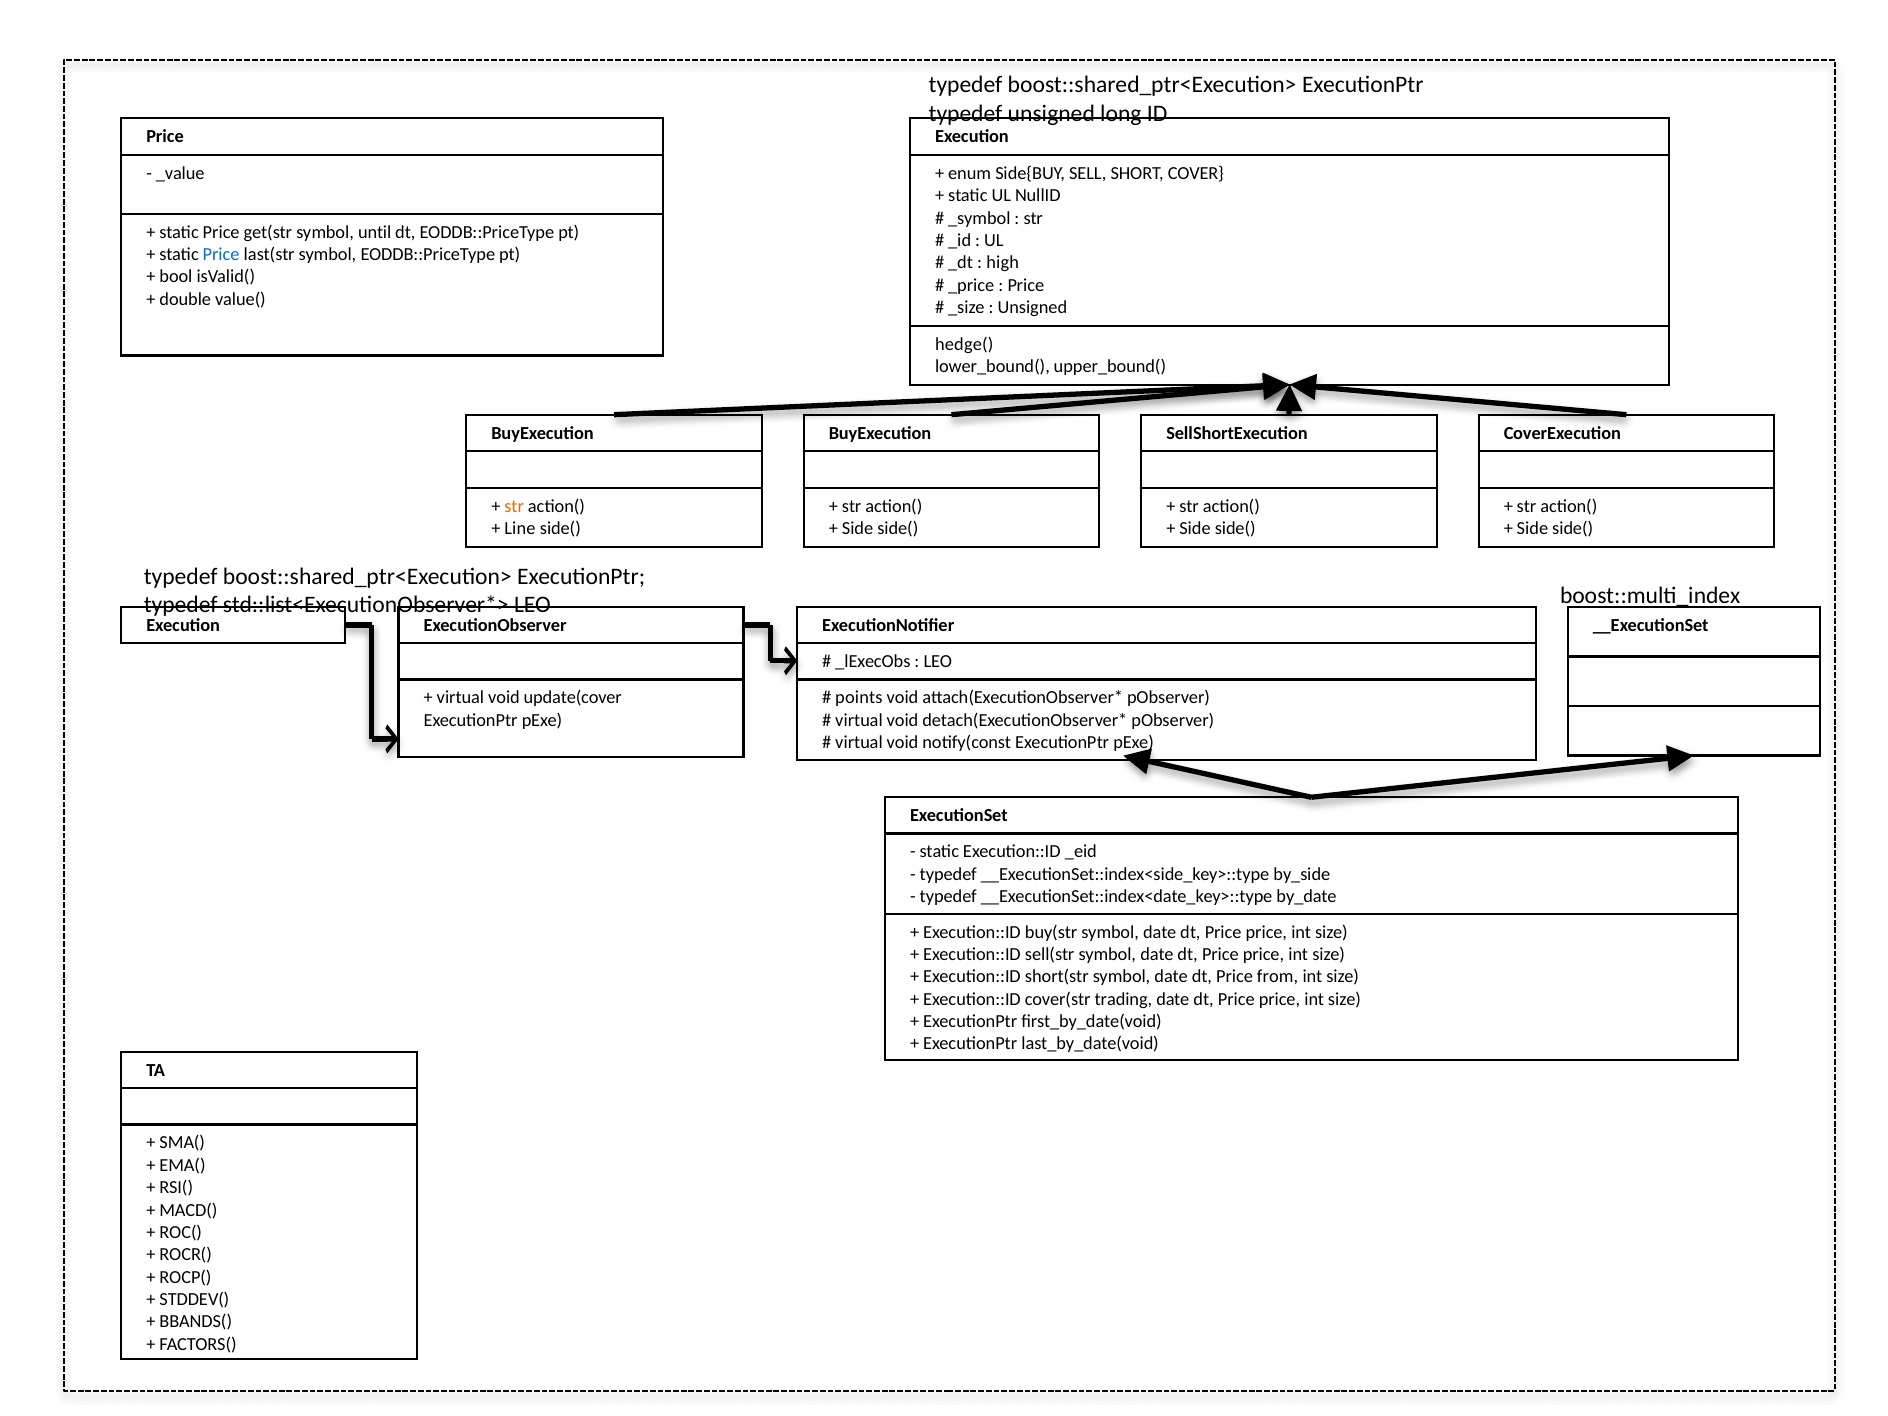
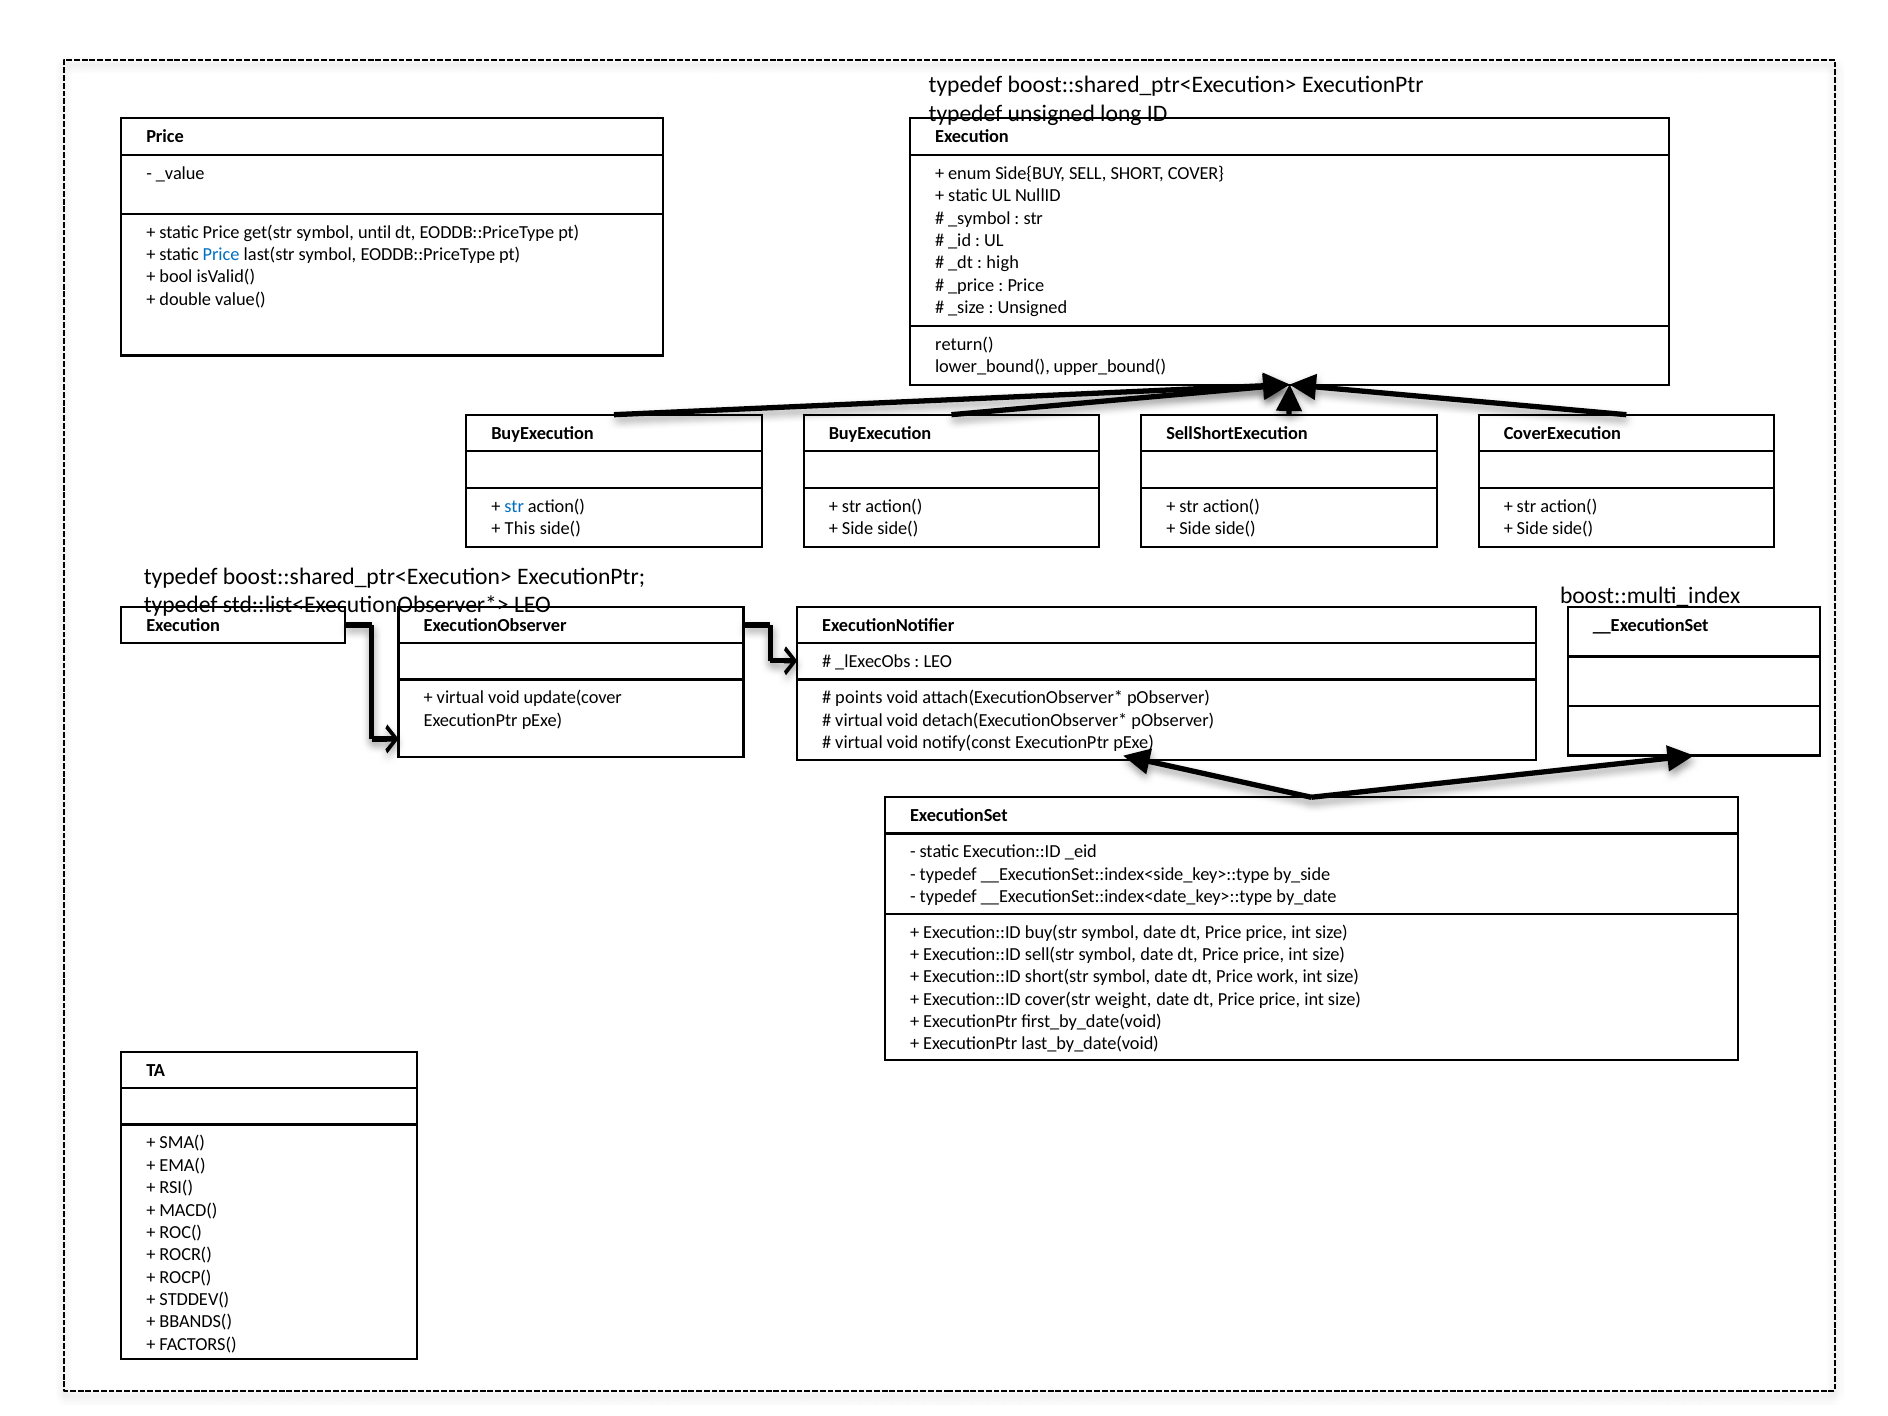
hedge(: hedge( -> return( (964, 344)
str colour: orange -> blue (514, 506)
Line: Line -> This (520, 529)
from: from -> work (1278, 977)
trading: trading -> weight (1123, 999)
